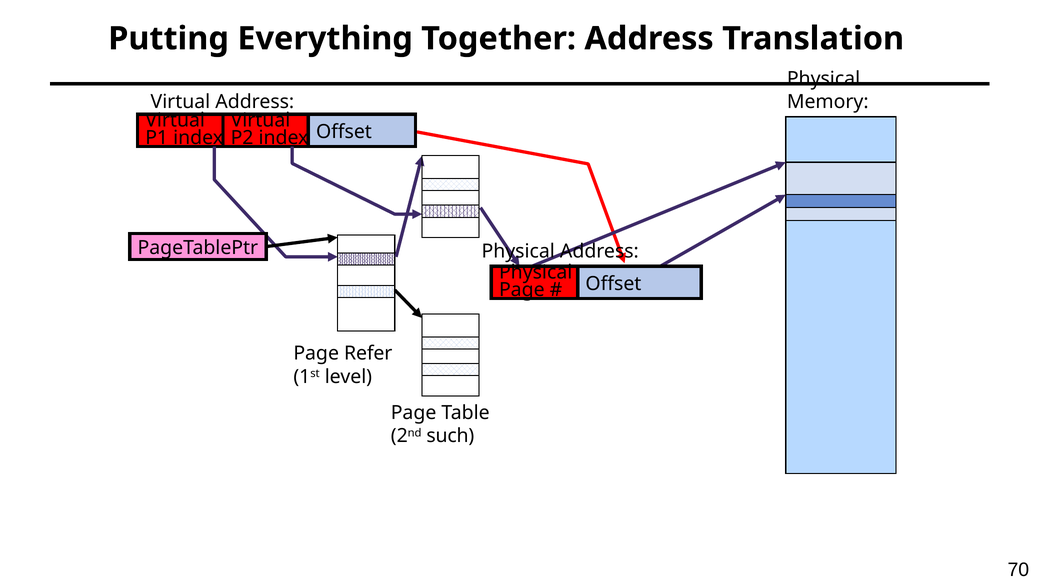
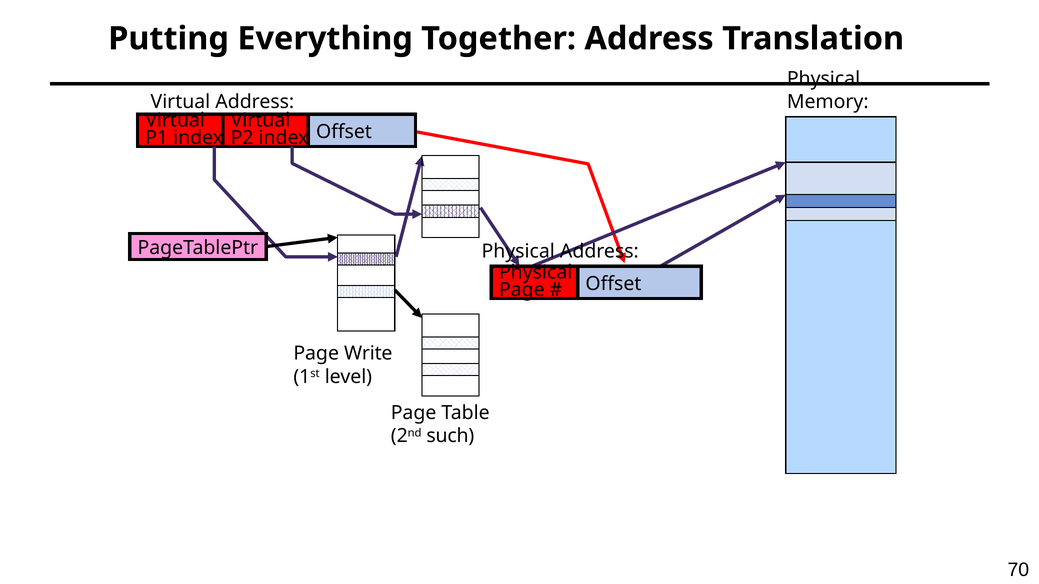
Refer: Refer -> Write (368, 354)
